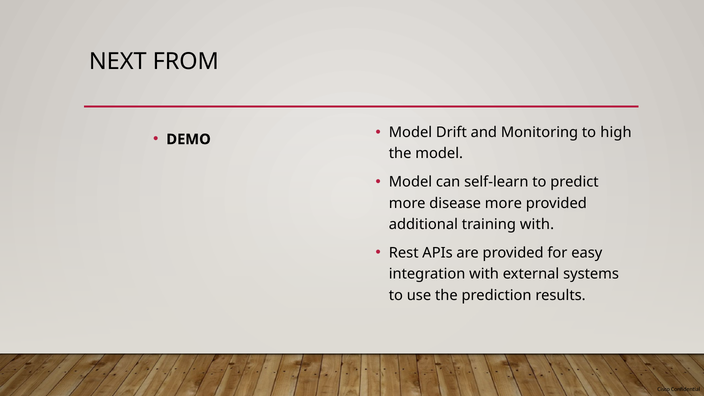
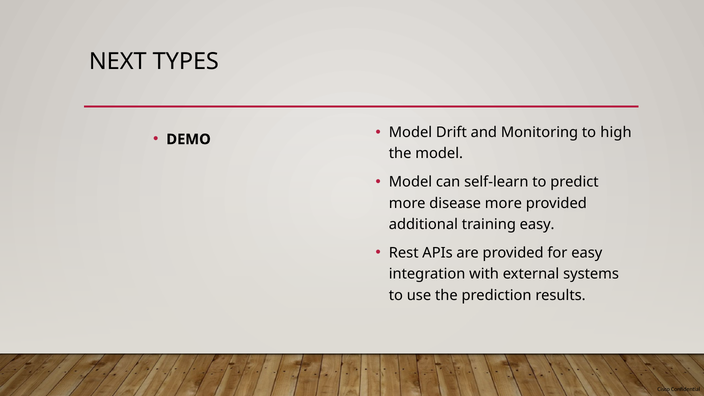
FROM: FROM -> TYPES (186, 62)
training with: with -> easy (537, 224)
